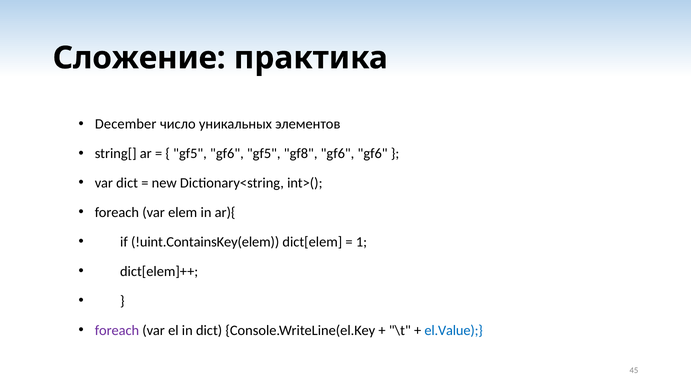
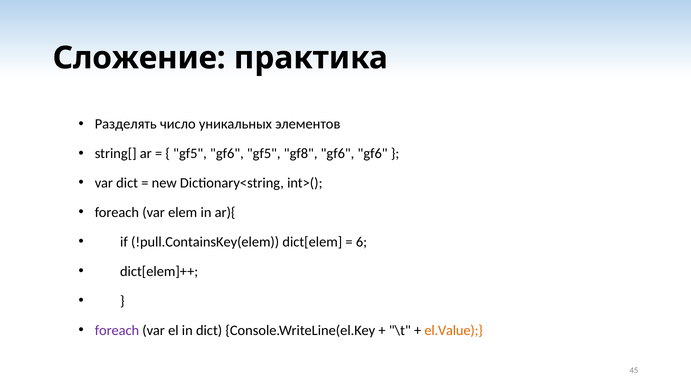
December: December -> Разделять (126, 124)
!uint.ContainsKey(elem: !uint.ContainsKey(elem -> !pull.ContainsKey(elem (205, 242)
1: 1 -> 6 (361, 242)
el.Value colour: blue -> orange (454, 331)
